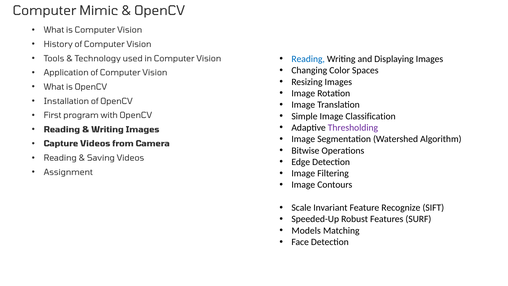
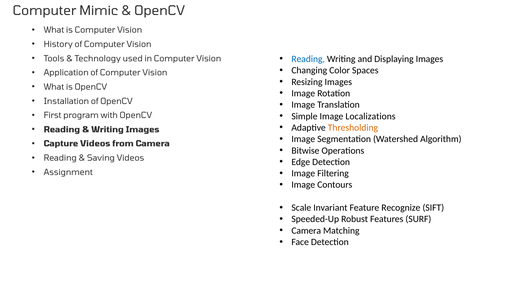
Classification: Classification -> Localizations (371, 116)
Thresholding colour: purple -> orange (353, 128)
Models: Models -> Camera (306, 230)
